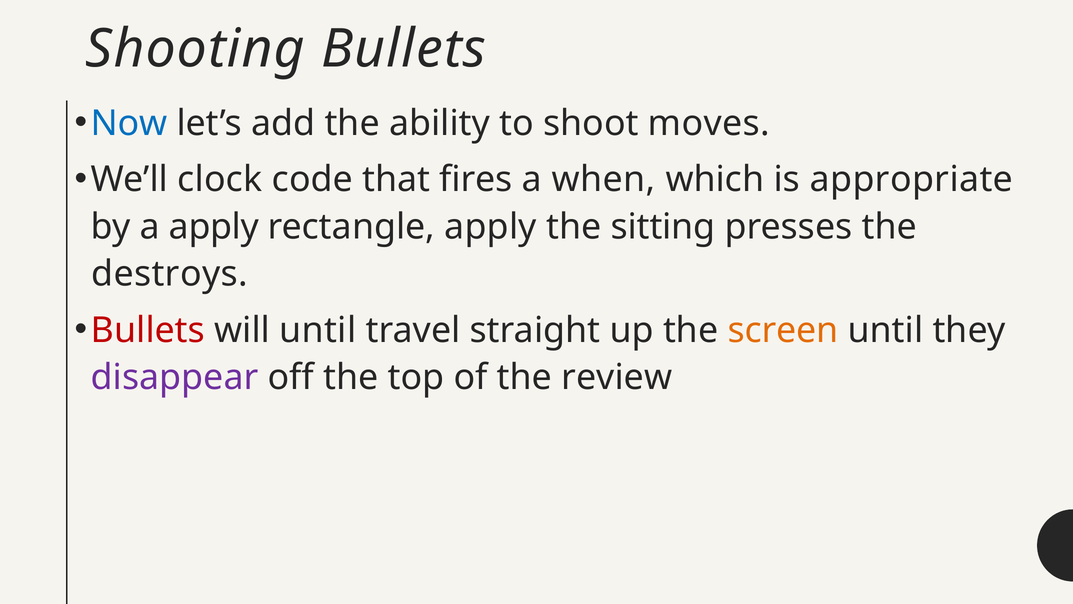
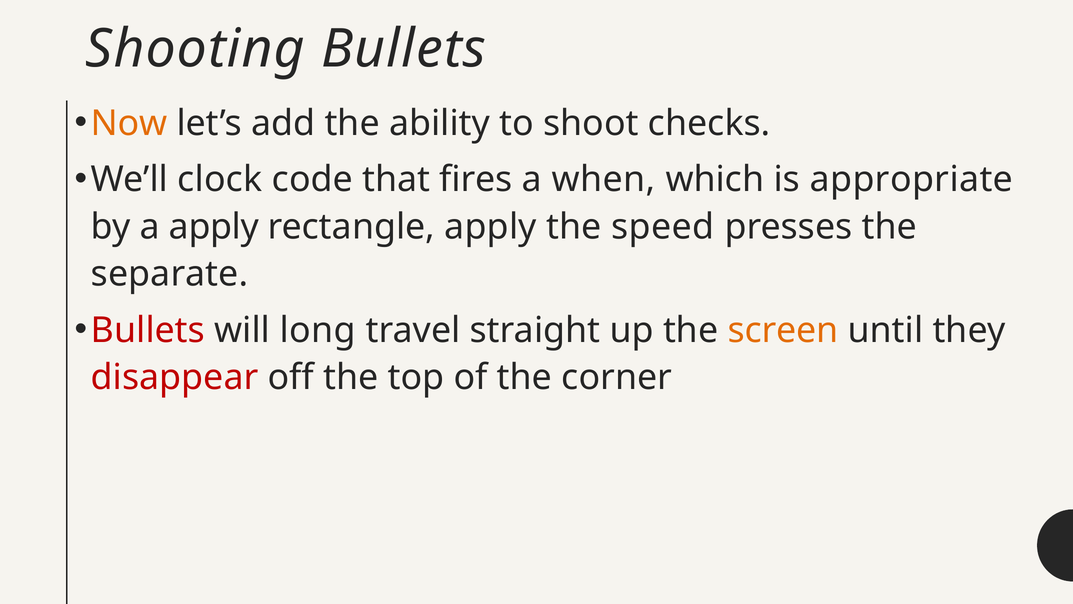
Now colour: blue -> orange (129, 123)
moves: moves -> checks (709, 123)
sitting: sitting -> speed (663, 227)
destroys: destroys -> separate (170, 274)
will until: until -> long (318, 330)
disappear colour: purple -> red (175, 377)
review: review -> corner (617, 377)
